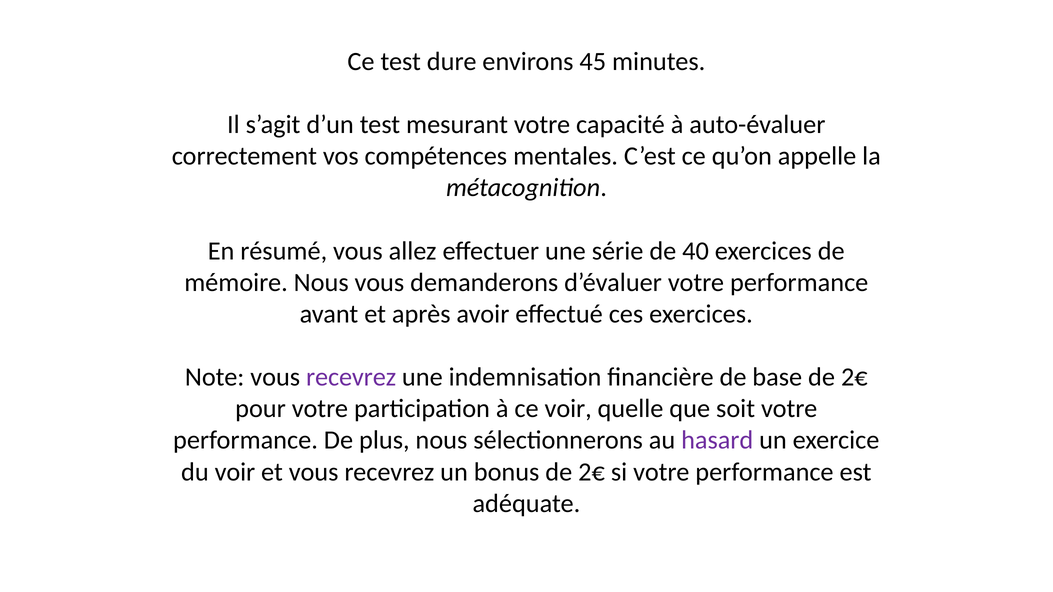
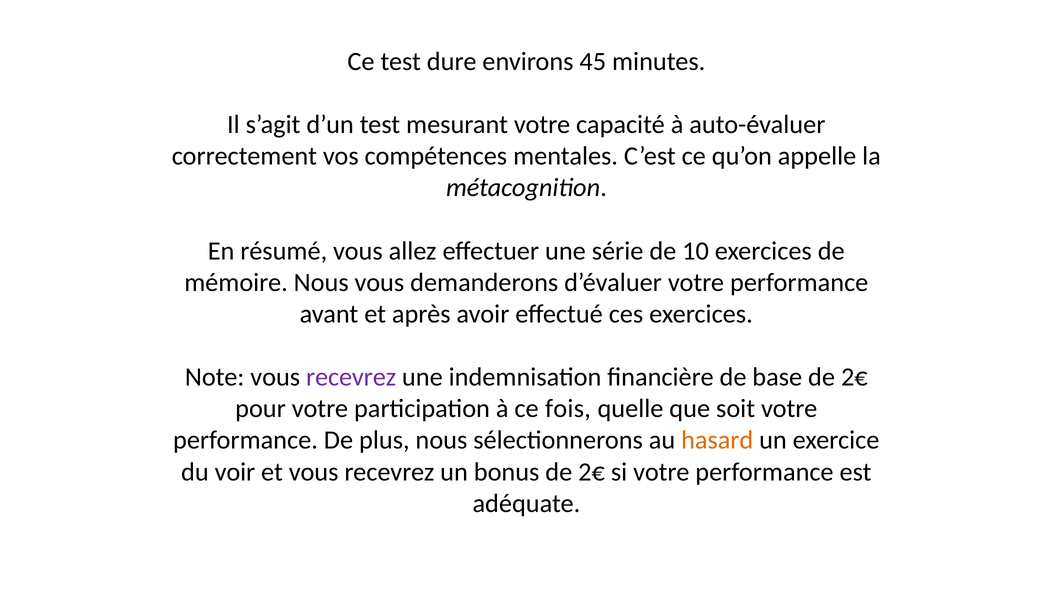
40: 40 -> 10 (696, 251)
ce voir: voir -> fois (568, 409)
hasard colour: purple -> orange (717, 441)
